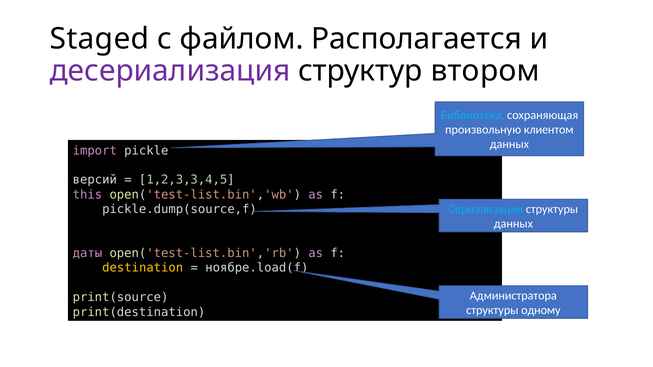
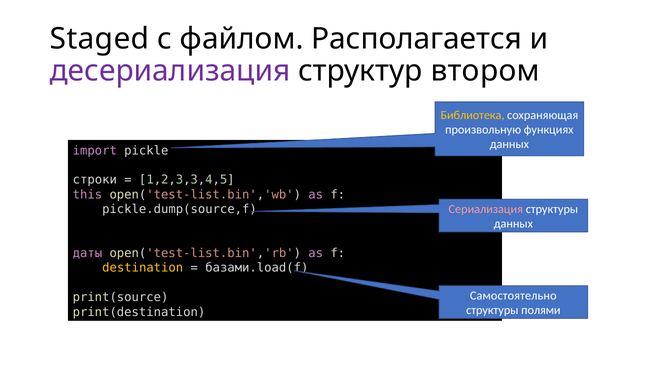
Библиотека colour: light blue -> yellow (472, 115)
клиентом: клиентом -> функциях (549, 130)
версий: версий -> строки (95, 180)
Сериализация colour: light blue -> pink (486, 209)
ноябре.load(f: ноябре.load(f -> базами.load(f (257, 268)
Администратора: Администратора -> Самостоятельно (513, 296)
одному: одному -> полями (541, 310)
